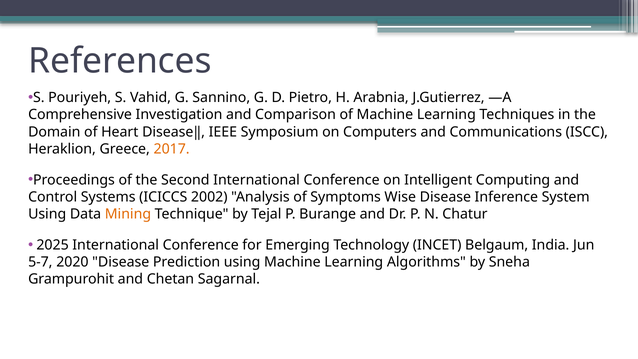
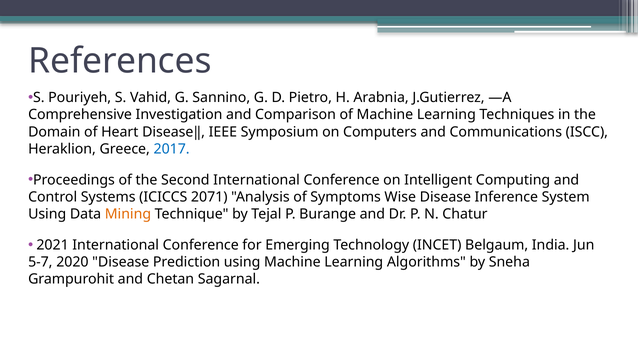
2017 colour: orange -> blue (172, 149)
2002: 2002 -> 2071 (209, 197)
2025: 2025 -> 2021 (53, 245)
